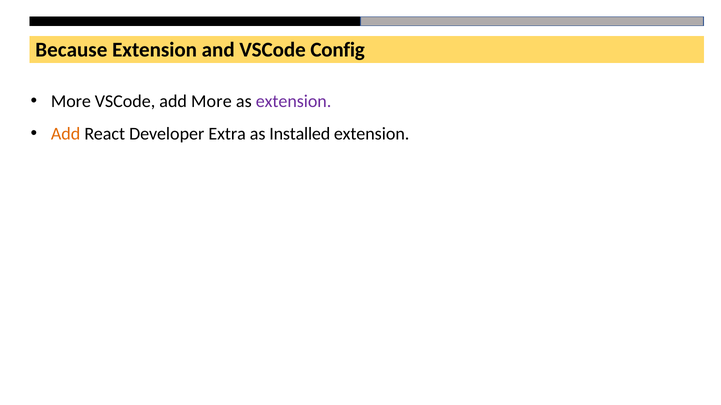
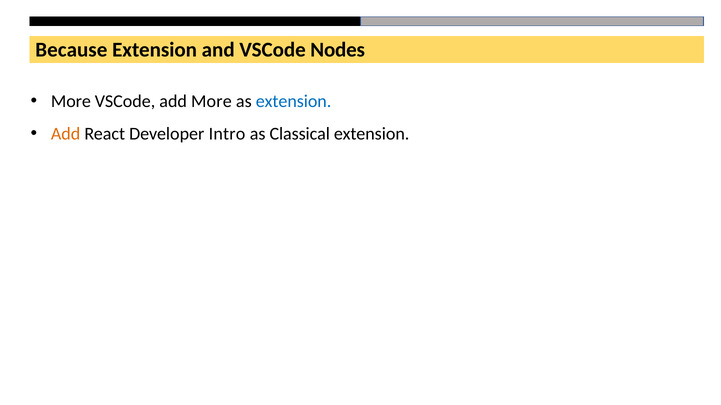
Config: Config -> Nodes (338, 50)
extension colour: purple -> blue (294, 101)
Extra: Extra -> Intro (227, 134)
Installed: Installed -> Classical (300, 134)
